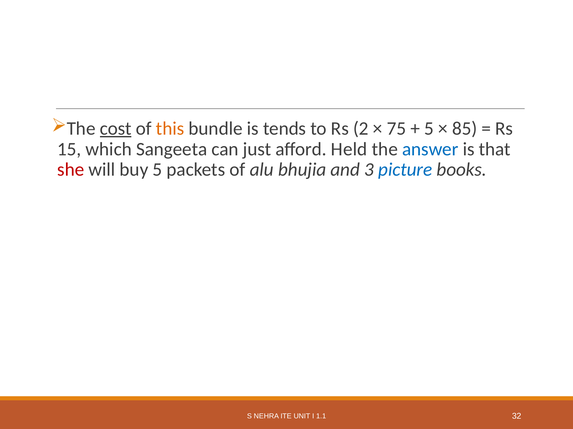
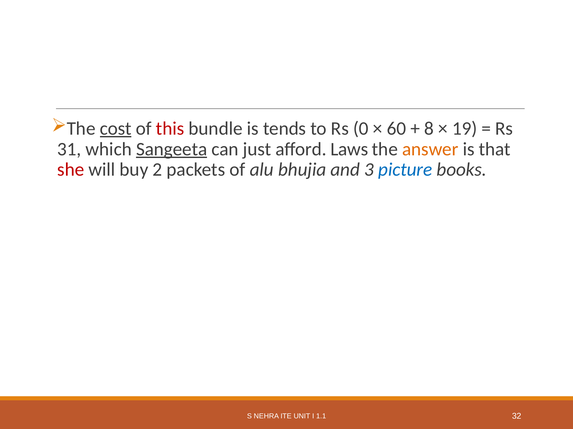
this colour: orange -> red (170, 129)
2: 2 -> 0 (361, 129)
75: 75 -> 60 (396, 129)
5: 5 -> 8 (429, 129)
85: 85 -> 19 (465, 129)
15: 15 -> 31 (69, 149)
Sangeeta underline: none -> present (172, 149)
Held: Held -> Laws (349, 149)
answer colour: blue -> orange (430, 149)
buy 5: 5 -> 2 (157, 170)
